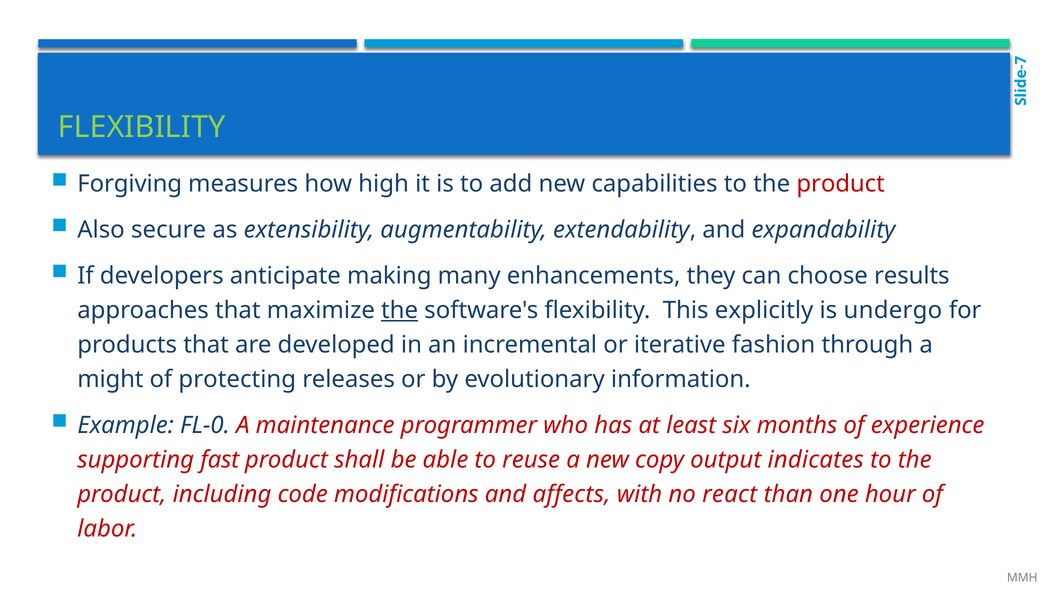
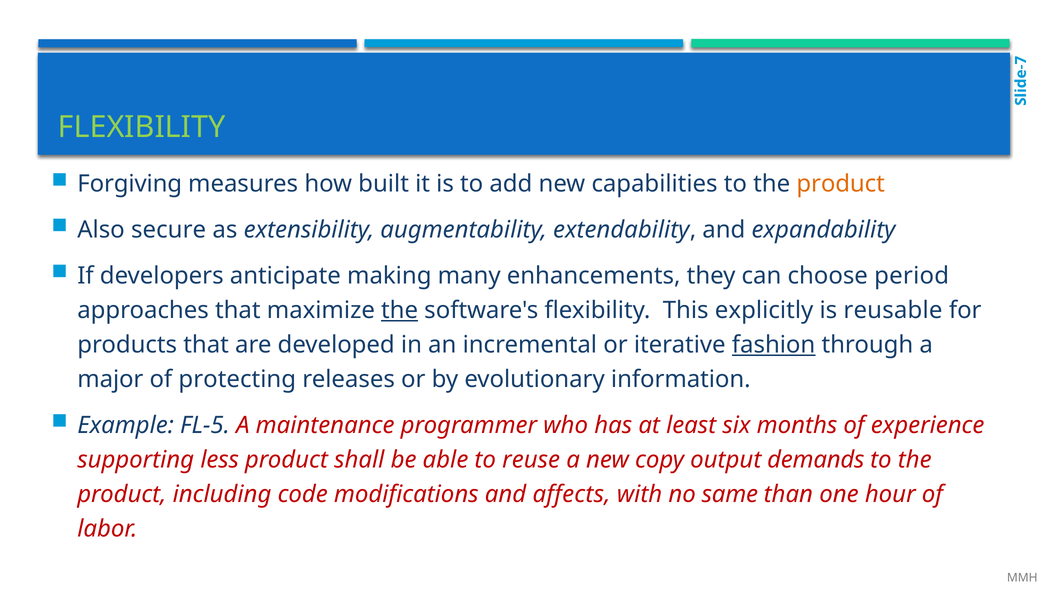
high: high -> built (384, 184)
product colour: red -> orange (841, 184)
results: results -> period (912, 276)
undergo: undergo -> reusable (893, 311)
fashion underline: none -> present (774, 345)
might: might -> major (110, 380)
FL-0: FL-0 -> FL-5 (205, 426)
fast: fast -> less (220, 460)
indicates: indicates -> demands (816, 460)
react: react -> same (730, 495)
